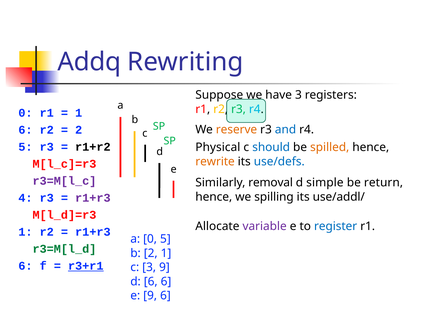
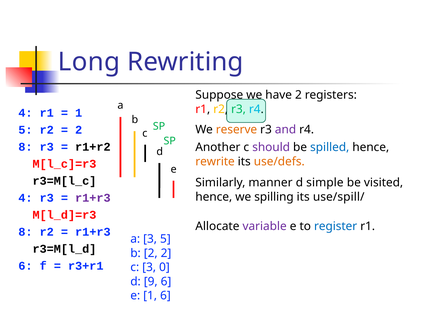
Addq: Addq -> Long (89, 62)
have 3: 3 -> 2 (298, 95)
0: 0 -> 4 (25, 113)
6: 6 -> 5 (25, 130)
and colour: blue -> purple (285, 129)
5: 5 -> 8 (25, 147)
Physical: Physical -> Another (218, 147)
should colour: blue -> purple (271, 147)
spilled colour: orange -> blue (330, 147)
use/defs colour: blue -> orange (279, 161)
r3=M[l_c colour: purple -> black (64, 181)
removal: removal -> manner (271, 182)
return: return -> visited (384, 182)
use/addl/: use/addl/ -> use/spill/ (339, 197)
1: 1 -> 8 (25, 232)
a 0: 0 -> 3 (150, 239)
r3=M[l_d colour: green -> black (64, 249)
2 1: 1 -> 2 (166, 253)
r3+r1 underline: present -> none (86, 266)
3 9: 9 -> 0 (164, 267)
d 6: 6 -> 9 (151, 281)
e 9: 9 -> 1 (150, 295)
